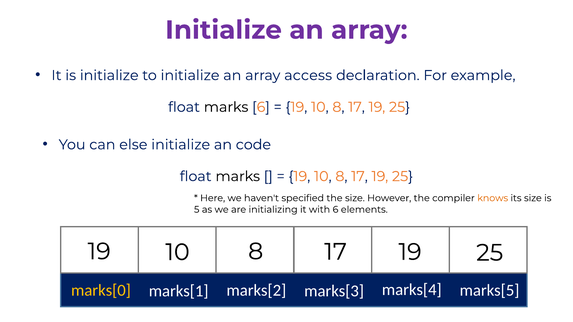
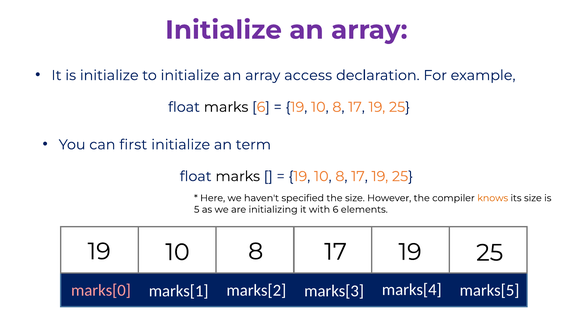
else: else -> first (133, 145)
code: code -> term (253, 145)
marks[0 colour: yellow -> pink (101, 291)
